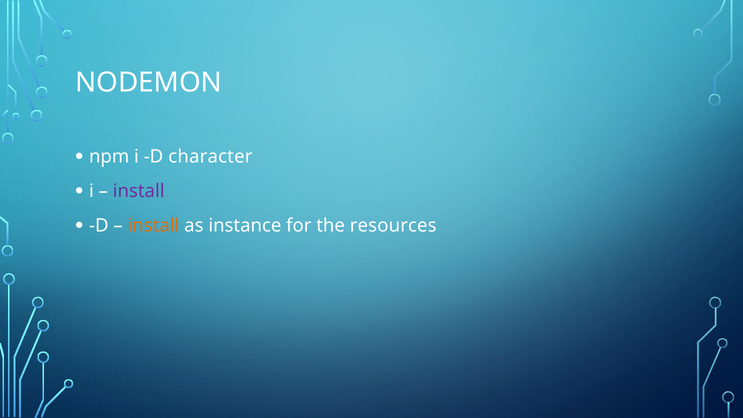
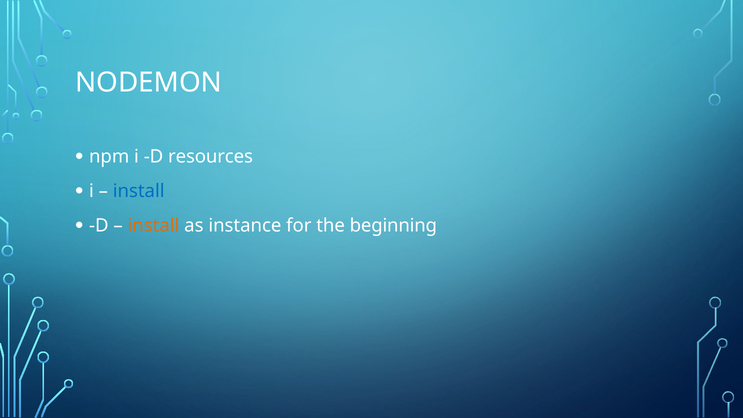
character: character -> resources (211, 157)
install colour: purple -> blue (139, 191)
resources: resources -> beginning (393, 226)
